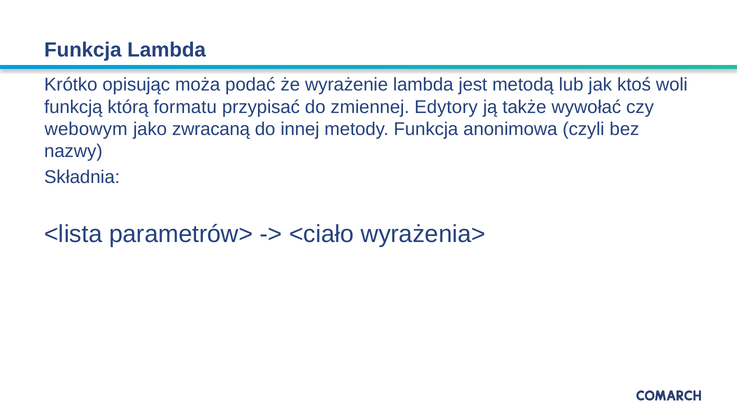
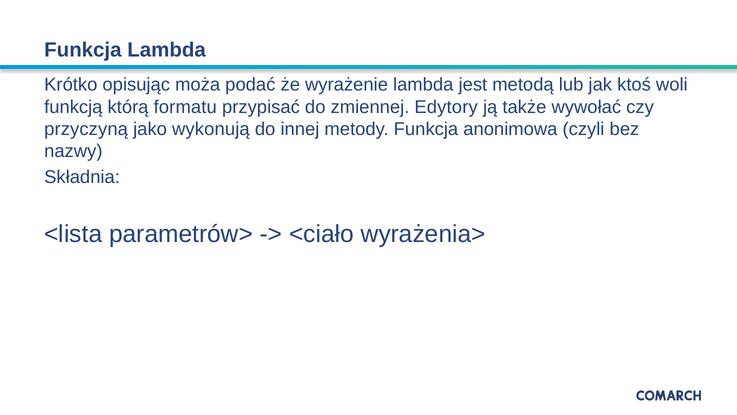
webowym: webowym -> przyczyną (86, 129)
zwracaną: zwracaną -> wykonują (211, 129)
